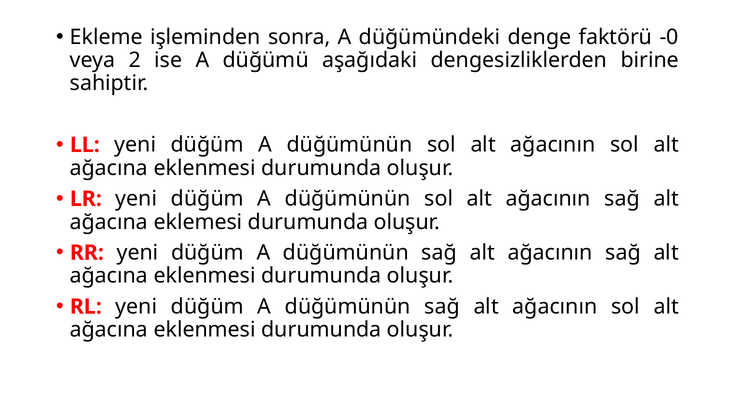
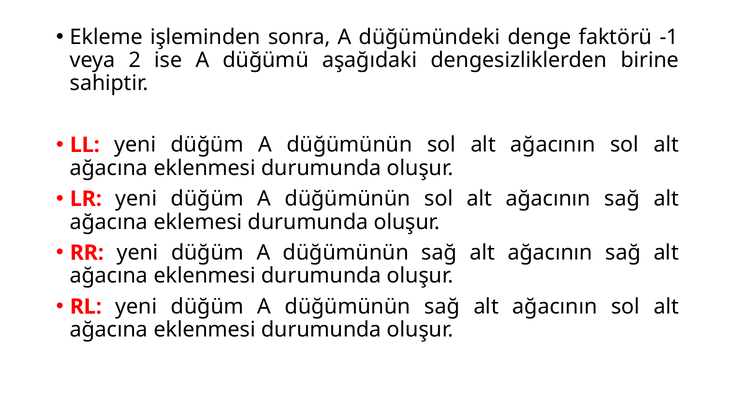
-0: -0 -> -1 (669, 37)
